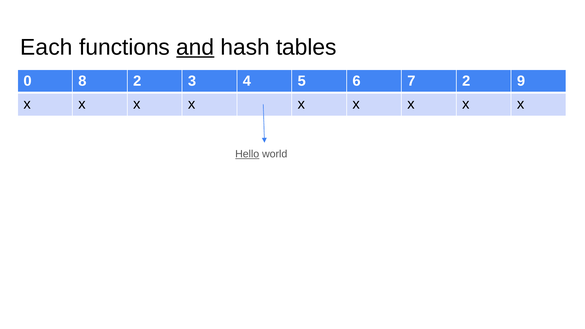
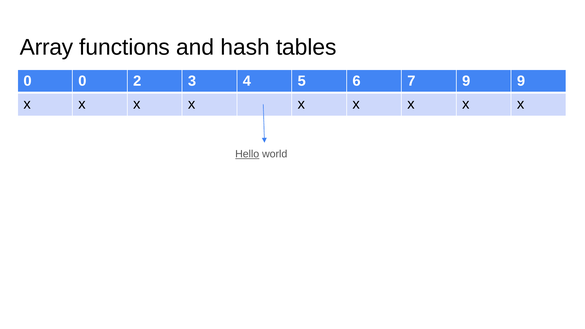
Each: Each -> Array (47, 47)
and underline: present -> none (195, 47)
0​ 8​: 8​ -> 0​ (84, 81)
7​ 2​: 2​ -> 9​ (468, 81)
